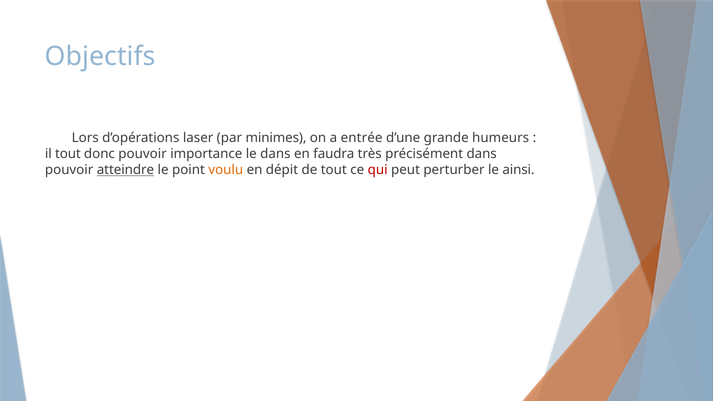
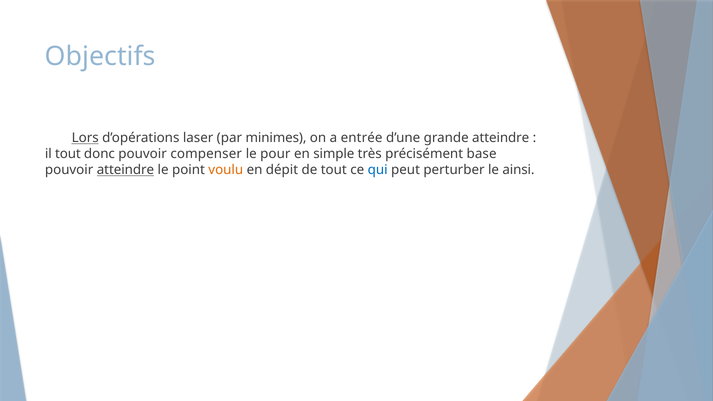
Lors underline: none -> present (85, 138)
grande humeurs: humeurs -> atteindre (501, 138)
importance: importance -> compenser (206, 154)
le dans: dans -> pour (275, 154)
faudra: faudra -> simple (334, 154)
précisément dans: dans -> base (482, 154)
qui colour: red -> blue (378, 170)
